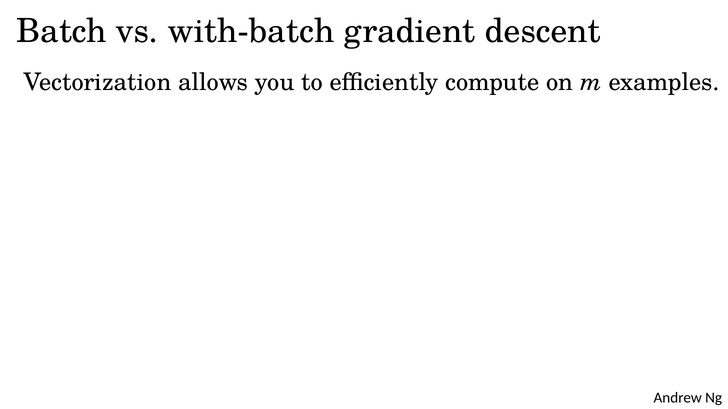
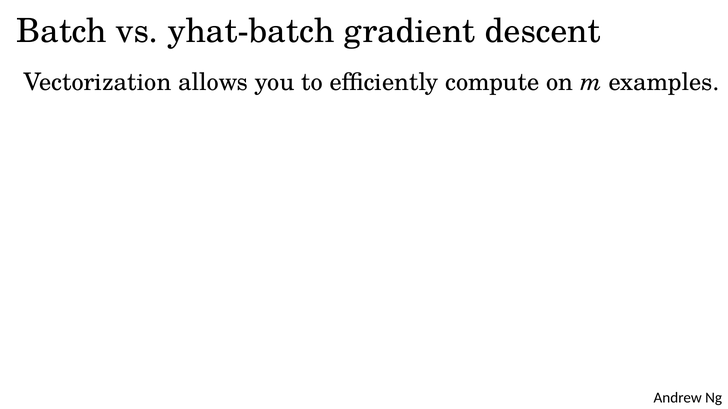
with-batch: with-batch -> yhat-batch (251, 31)
